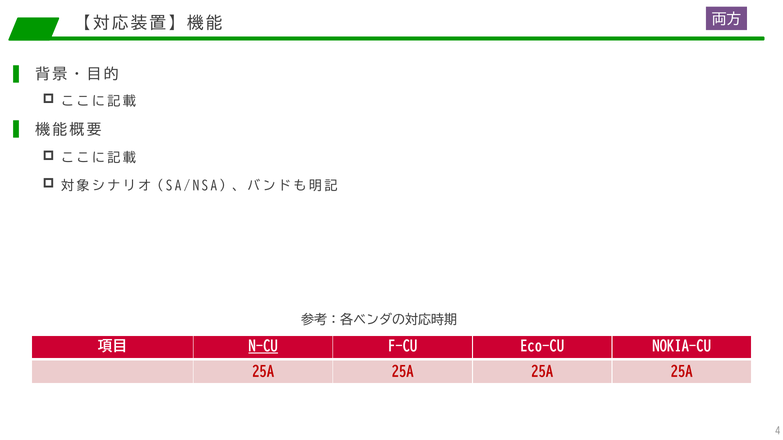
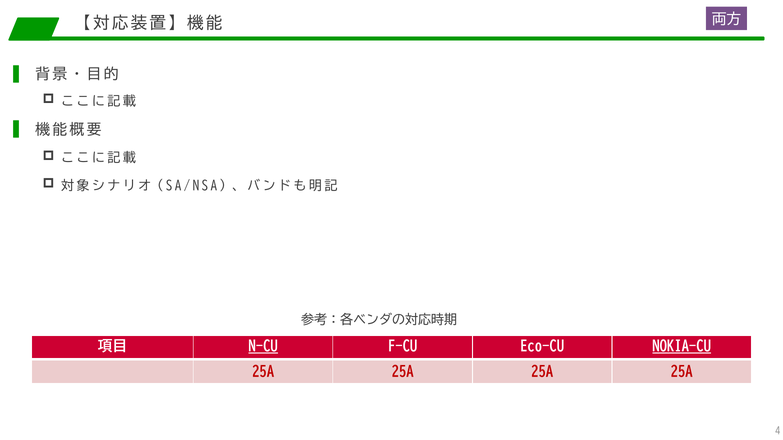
NOKIA-CU underline: none -> present (682, 347)
